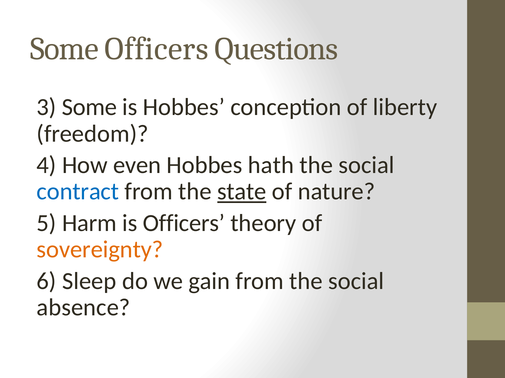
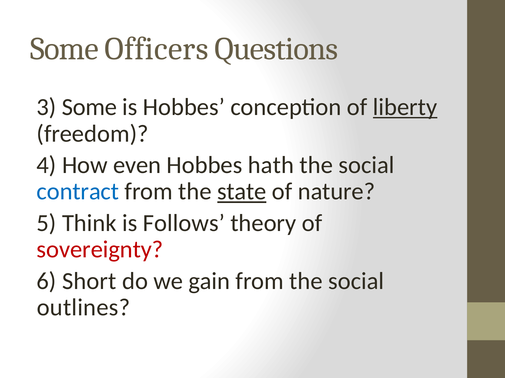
liberty underline: none -> present (405, 107)
Harm: Harm -> Think (89, 224)
is Officers: Officers -> Follows (184, 224)
sovereignty colour: orange -> red (100, 250)
Sleep: Sleep -> Short (89, 282)
absence: absence -> outlines (83, 308)
